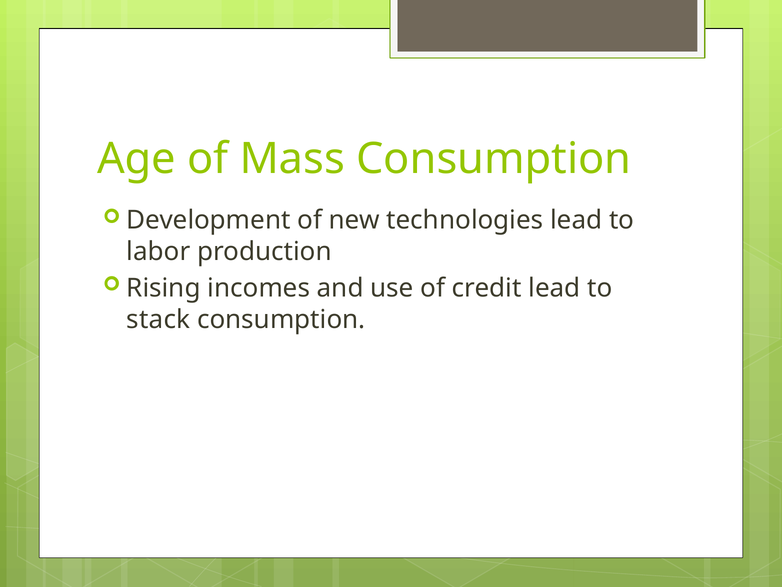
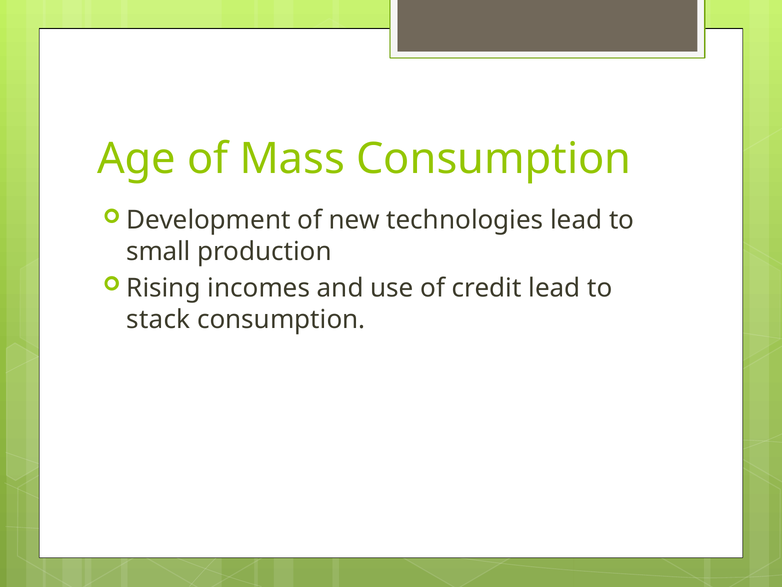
labor: labor -> small (158, 251)
